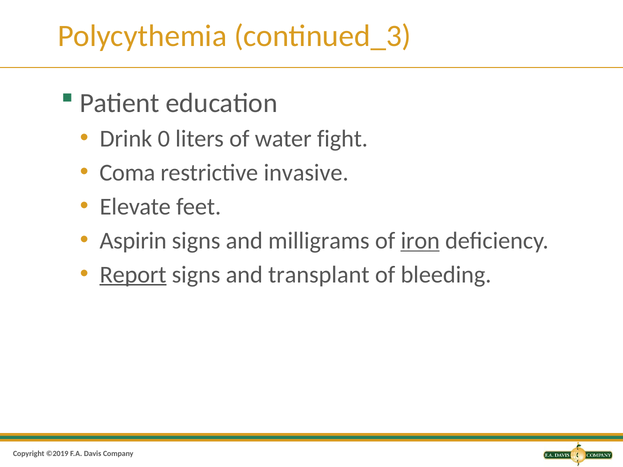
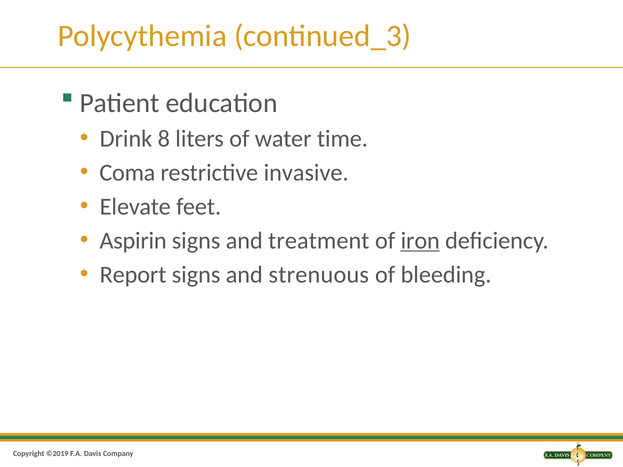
0: 0 -> 8 (164, 139)
fight: fight -> time (342, 139)
milligrams: milligrams -> treatment (319, 241)
Report underline: present -> none (133, 275)
transplant: transplant -> strenuous (319, 275)
